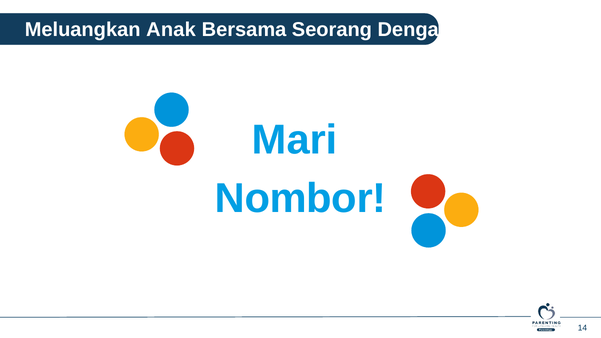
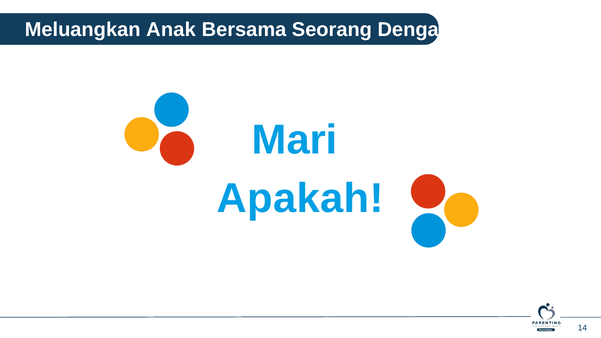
Nombor: Nombor -> Apakah (300, 198)
